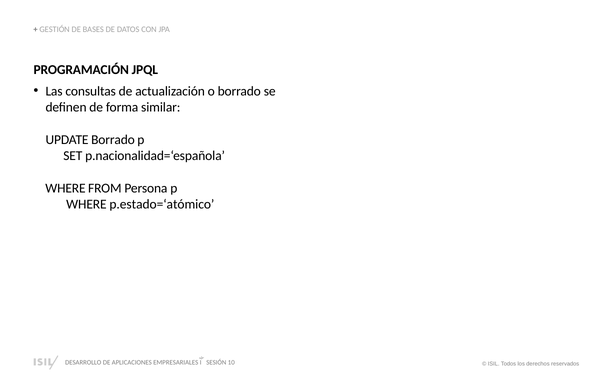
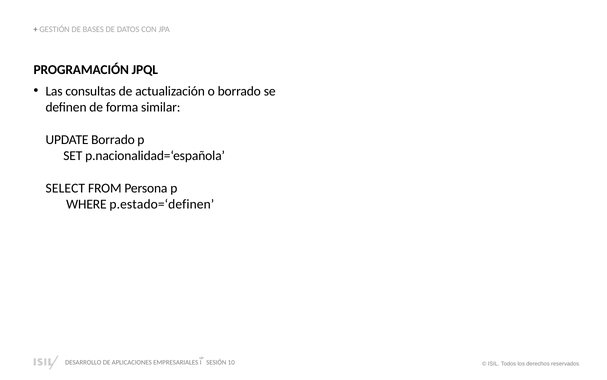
WHERE: WHERE -> SELECT (65, 188)
p.estado=‘atómico: p.estado=‘atómico -> p.estado=‘definen (162, 204)
